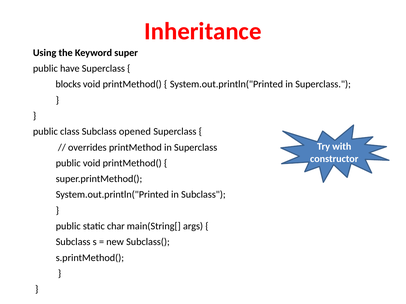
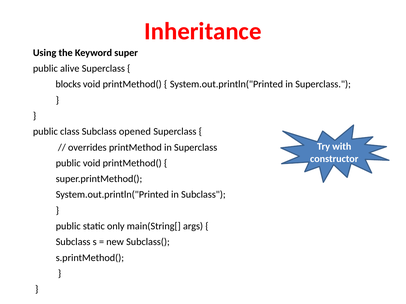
have: have -> alive (70, 69)
char: char -> only (116, 227)
